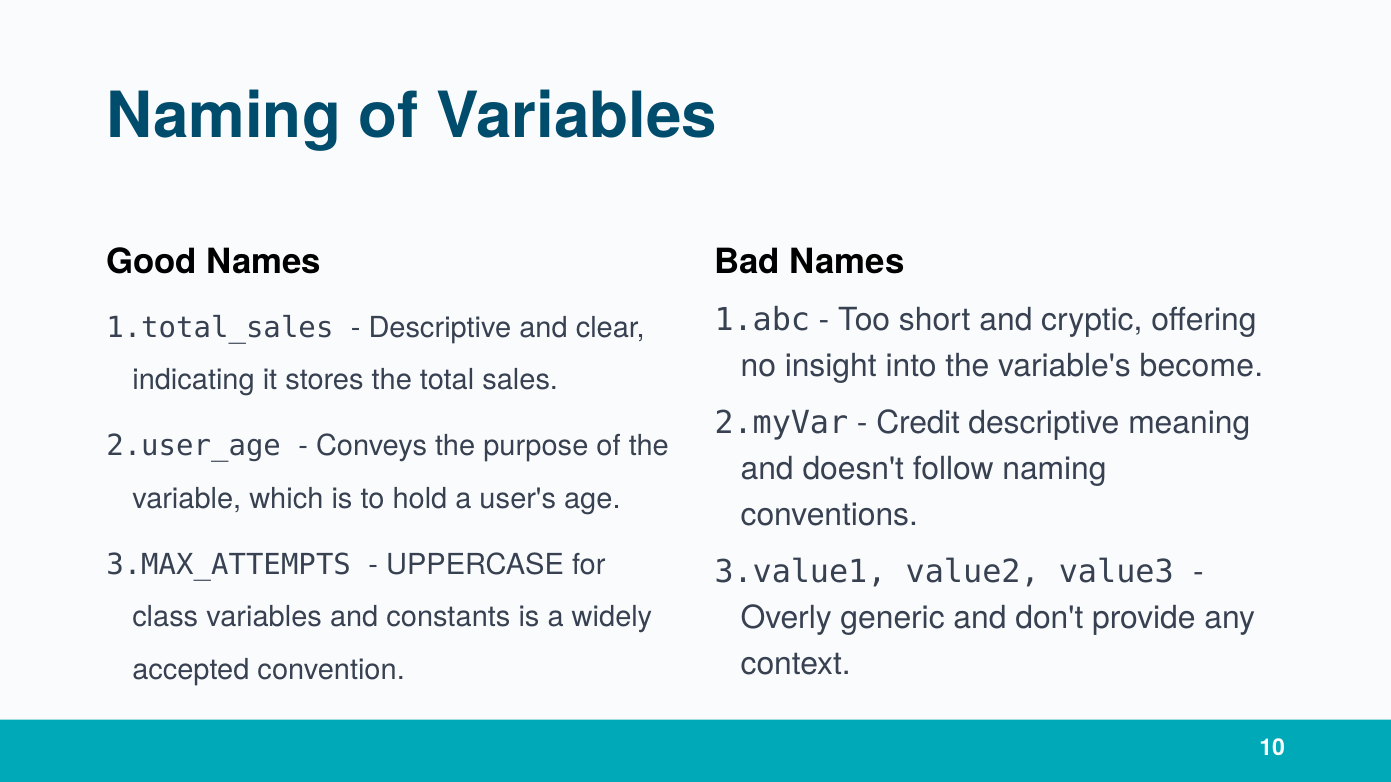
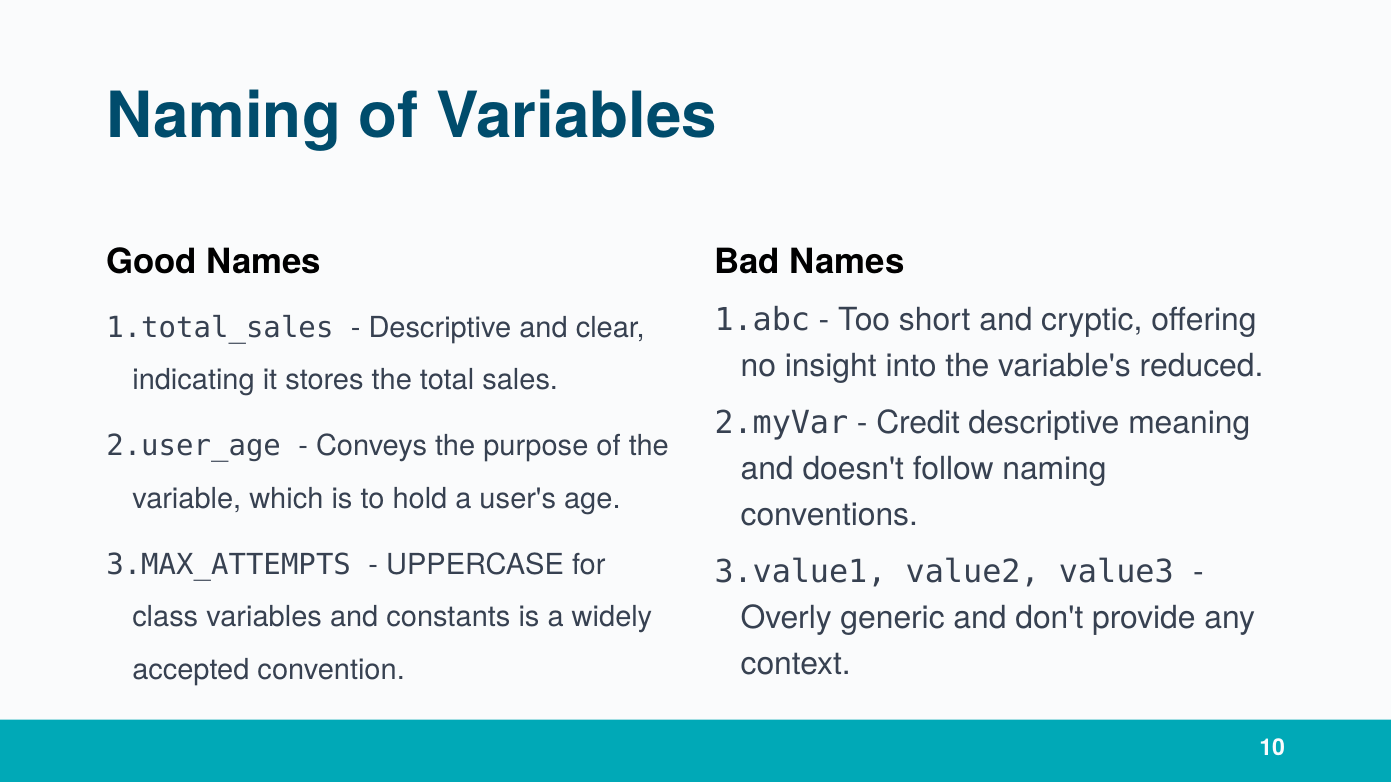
become: become -> reduced (1202, 366)
